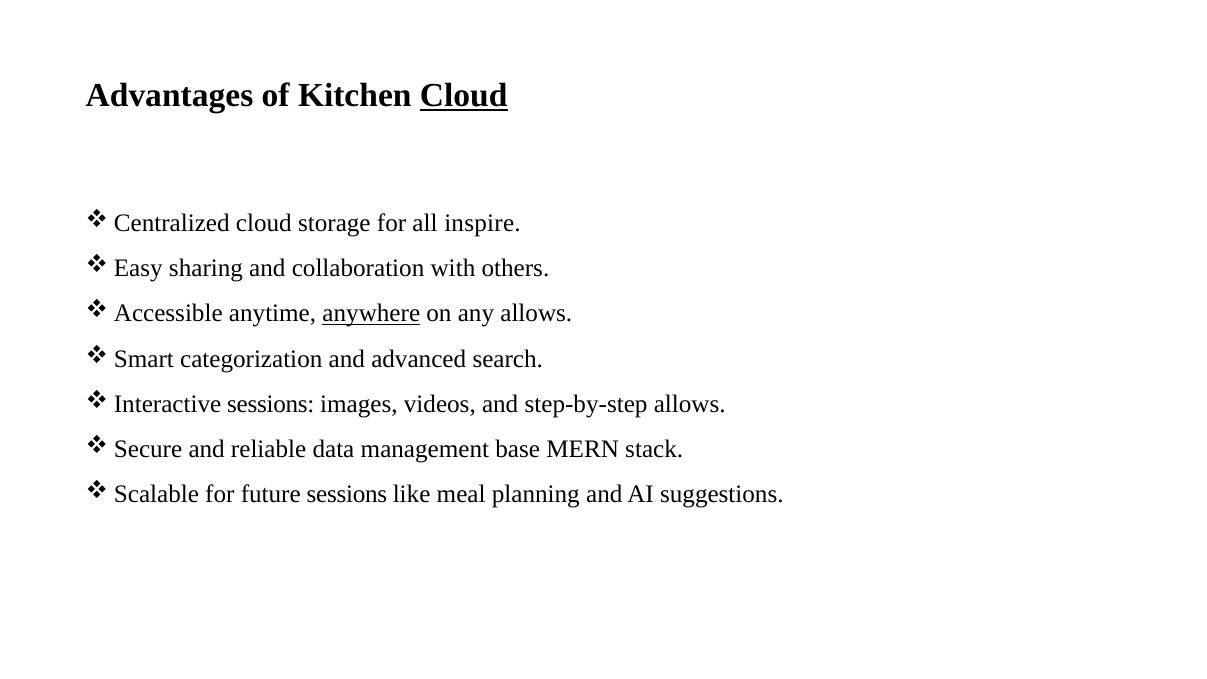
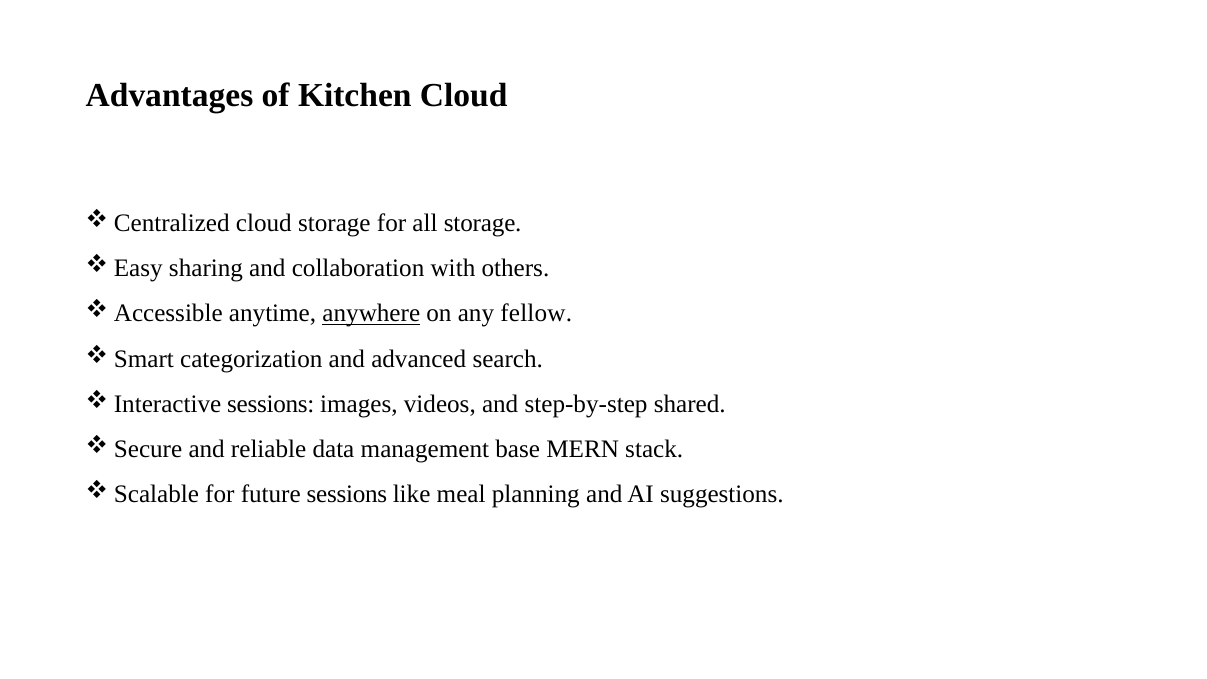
Cloud underline: present -> none (464, 95)
all inspire: inspire -> storage (483, 223)
any allows: allows -> fellow (536, 314)
step-by-step allows: allows -> shared (690, 404)
